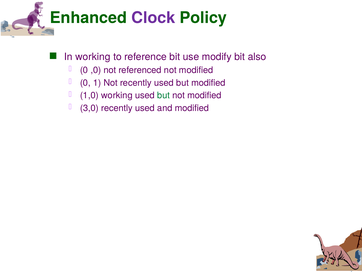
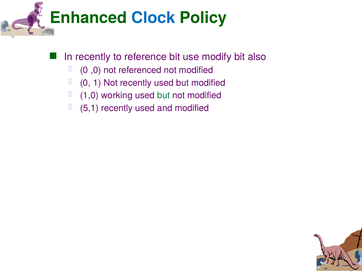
Clock colour: purple -> blue (153, 18)
In working: working -> recently (93, 57)
3,0: 3,0 -> 5,1 (89, 108)
